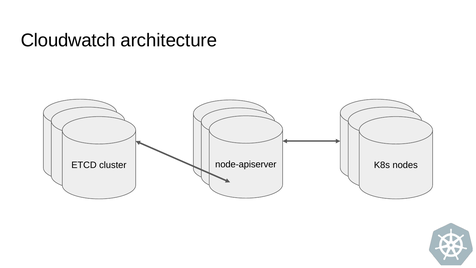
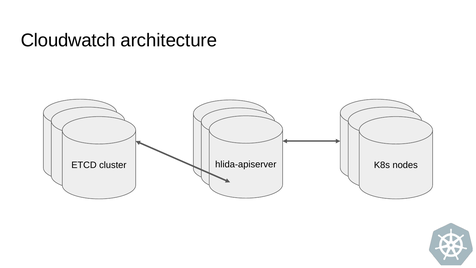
node-apiserver: node-apiserver -> hlida-apiserver (246, 164)
